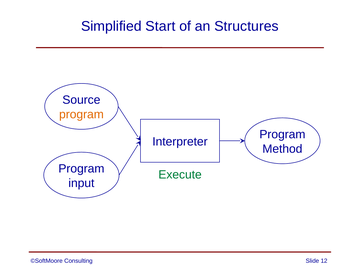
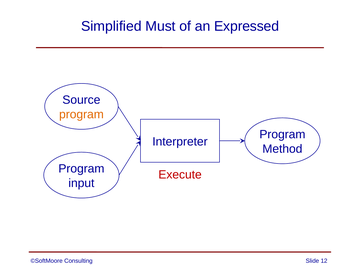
Start: Start -> Must (161, 26)
Structures: Structures -> Expressed (247, 26)
Execute colour: green -> red (180, 175)
